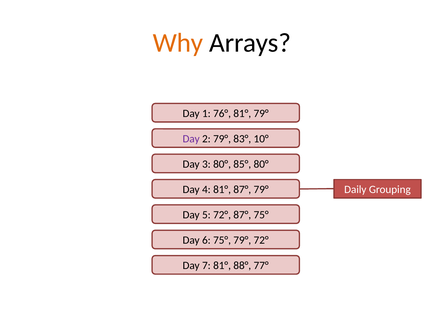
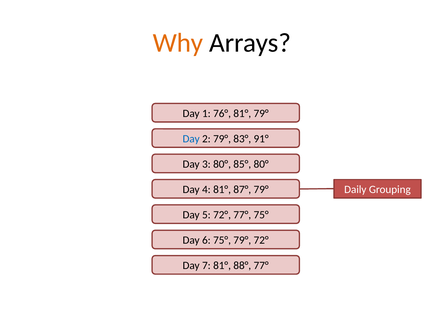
Day colour: purple -> blue (191, 139)
10°: 10° -> 91° (261, 139)
72° 87°: 87° -> 77° (242, 215)
